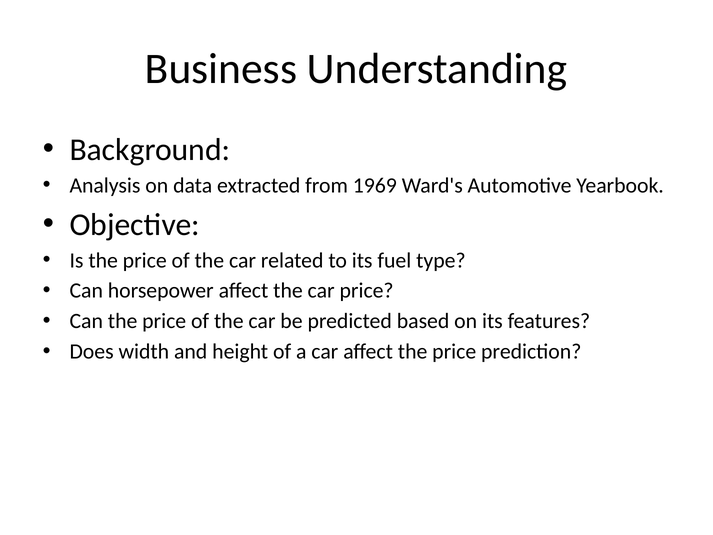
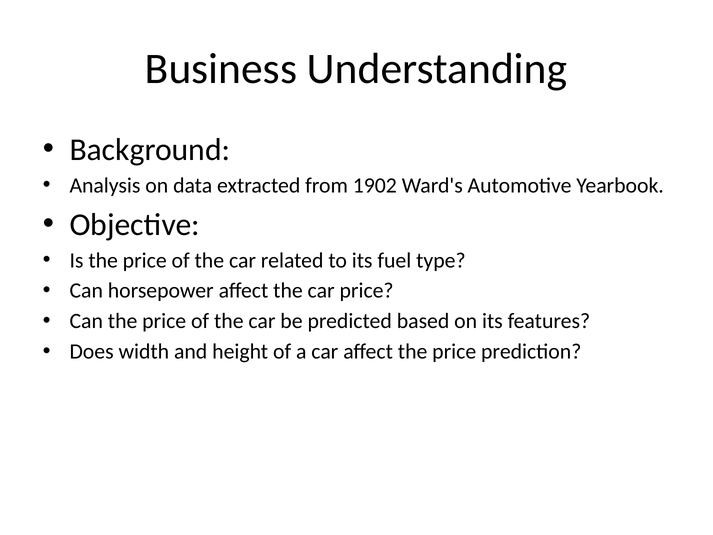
1969: 1969 -> 1902 (375, 185)
